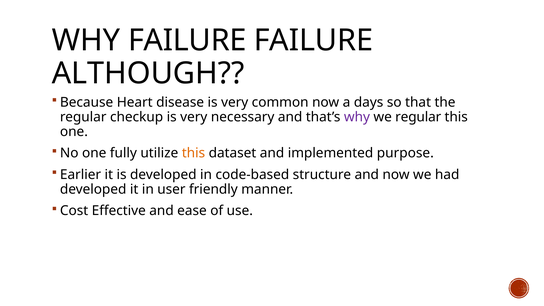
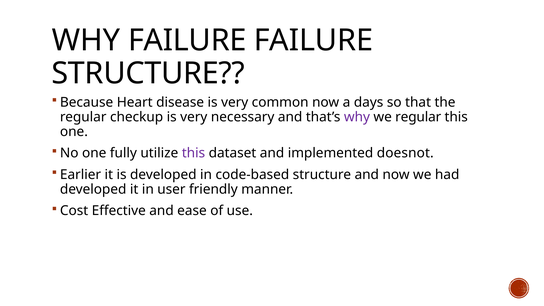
ALTHOUGH: ALTHOUGH -> STRUCTURE (148, 73)
this colour: orange -> purple (193, 153)
purpose: purpose -> doesnot (405, 153)
